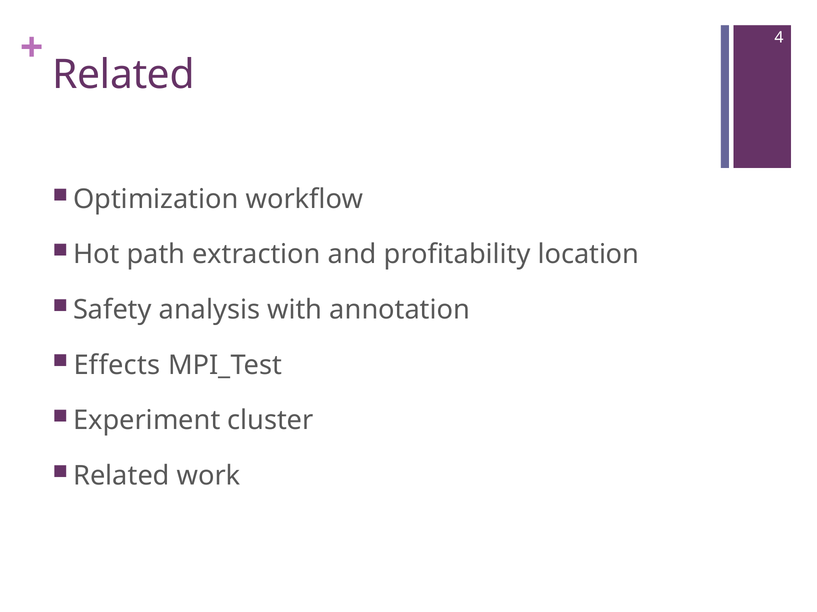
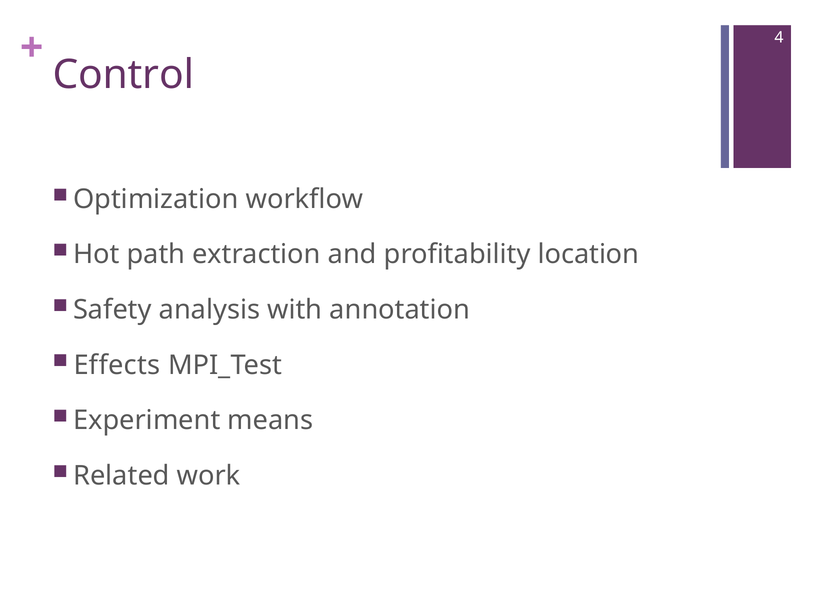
Related: Related -> Control (123, 75)
cluster: cluster -> means (270, 421)
